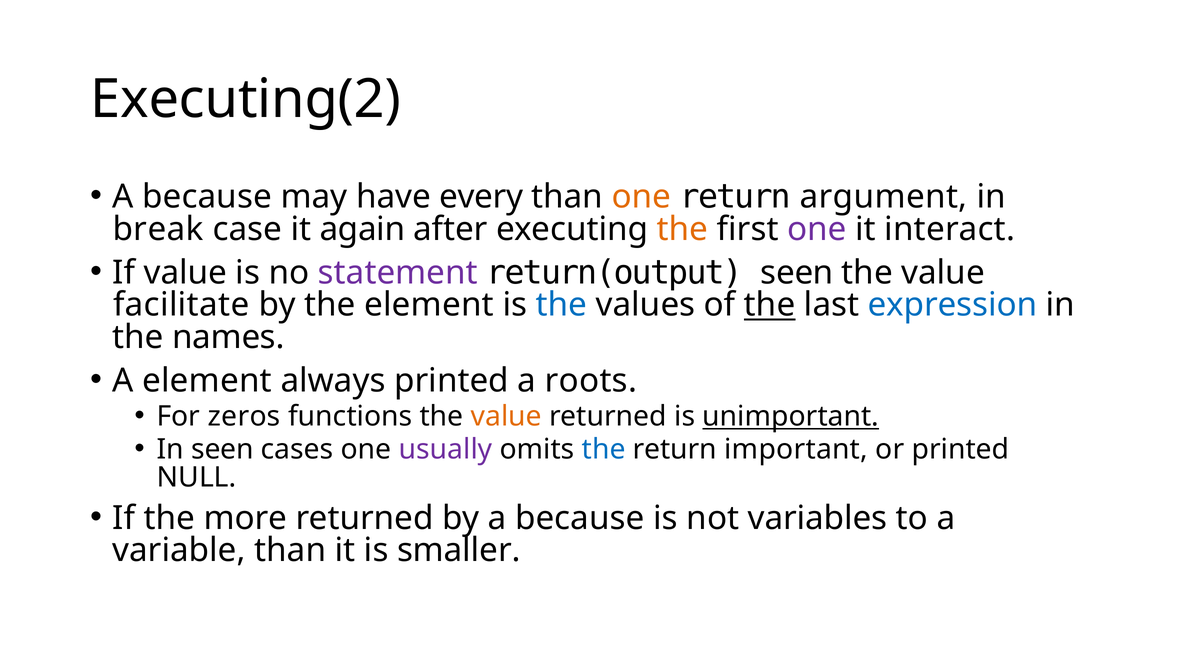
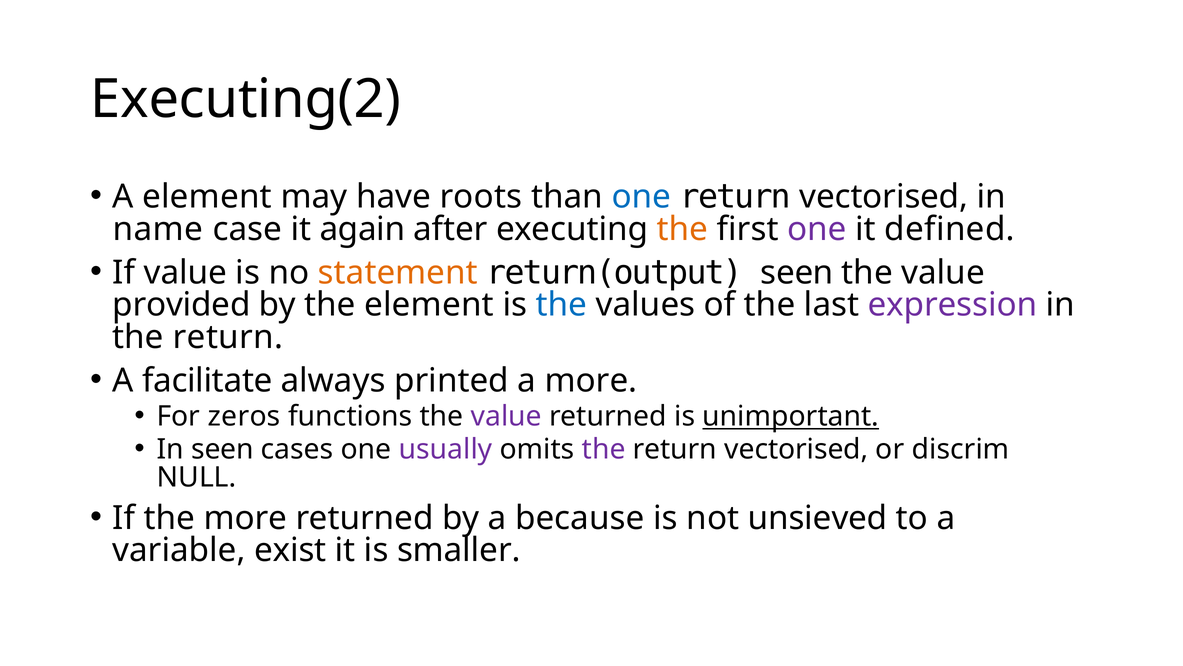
because: because -> element (207, 196)
every: every -> roots (481, 196)
one colour: orange -> blue (641, 196)
argument: argument -> vectorised (884, 196)
break: break -> name (158, 229)
interact: interact -> defined (950, 229)
statement colour: purple -> orange (398, 272)
facilitate: facilitate -> provided (181, 305)
the underline: present -> none (770, 305)
expression colour: blue -> purple (952, 305)
names: names -> return (228, 337)
A element: element -> facilitate (207, 381)
a roots: roots -> more (591, 381)
value colour: orange -> purple (506, 416)
the colour: blue -> purple (604, 449)
important: important -> vectorised (796, 449)
or printed: printed -> discrim (961, 449)
variables: variables -> unsieved (818, 518)
variable than: than -> exist (290, 550)
